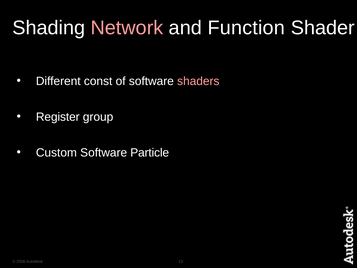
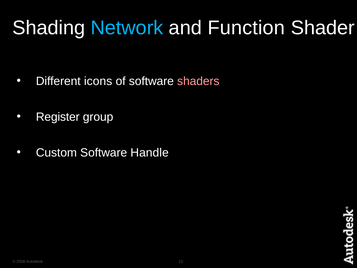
Network colour: pink -> light blue (127, 28)
const: const -> icons (98, 81)
Particle: Particle -> Handle (150, 153)
